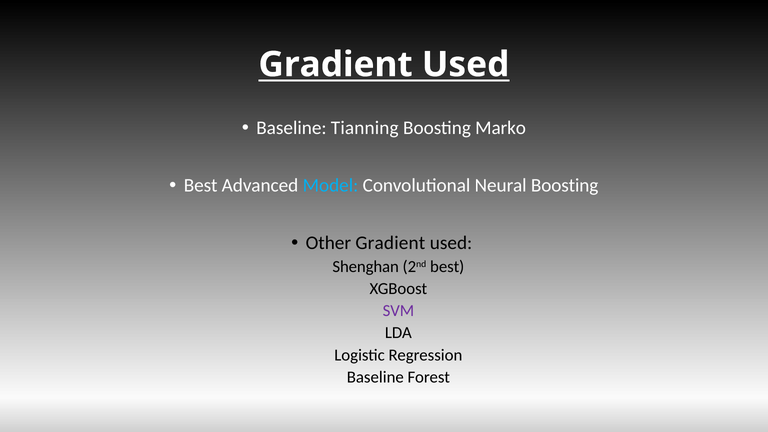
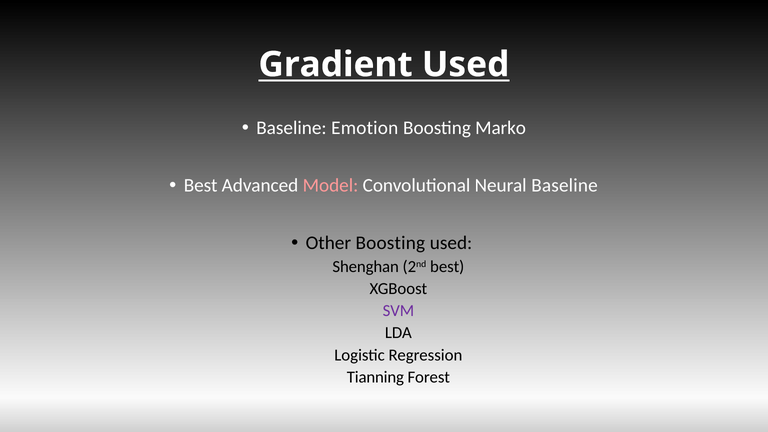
Tianning: Tianning -> Emotion (365, 128)
Model colour: light blue -> pink (330, 186)
Neural Boosting: Boosting -> Baseline (565, 186)
Other Gradient: Gradient -> Boosting (390, 243)
Baseline: Baseline -> Tianning (375, 377)
